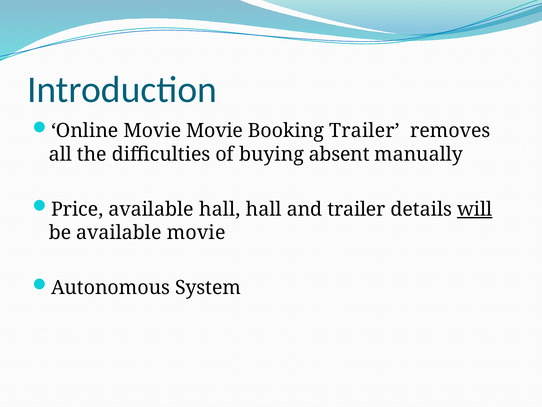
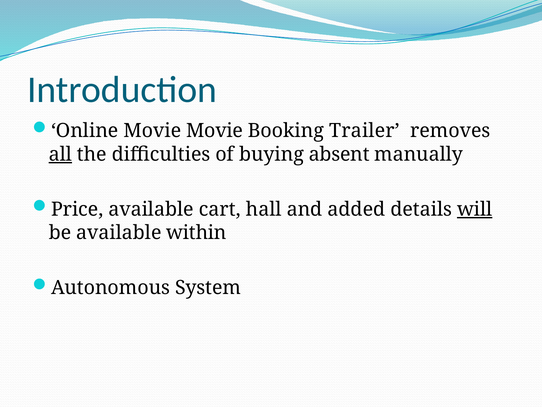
all underline: none -> present (60, 154)
available hall: hall -> cart (220, 209)
and trailer: trailer -> added (356, 209)
available movie: movie -> within (196, 232)
